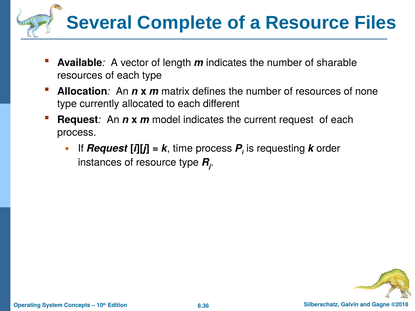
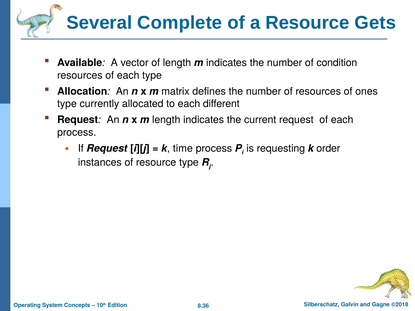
Files: Files -> Gets (375, 23)
sharable: sharable -> condition (337, 63)
none: none -> ones (367, 91)
m model: model -> length (166, 120)
